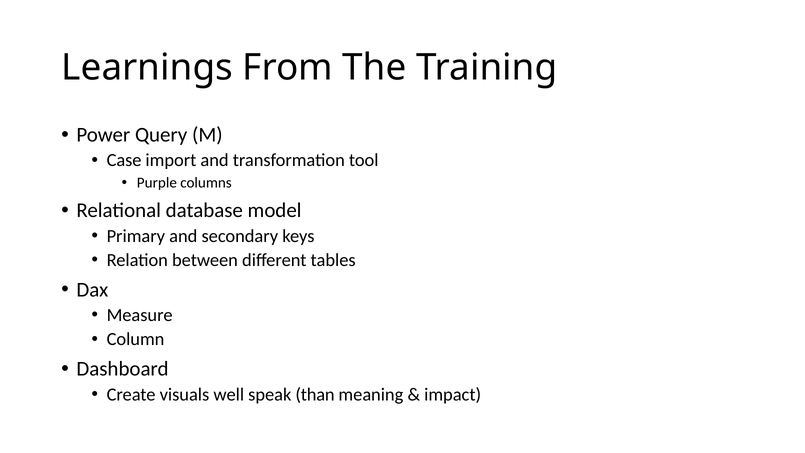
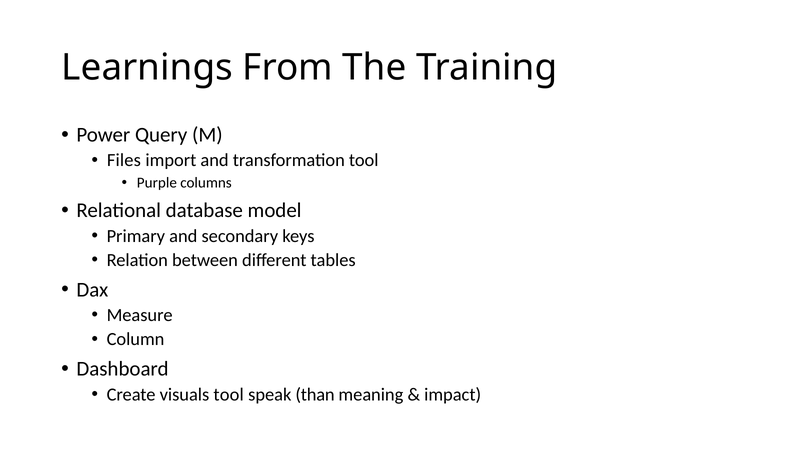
Case: Case -> Files (124, 160)
visuals well: well -> tool (229, 394)
